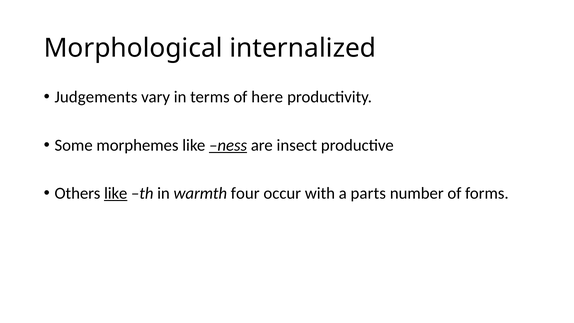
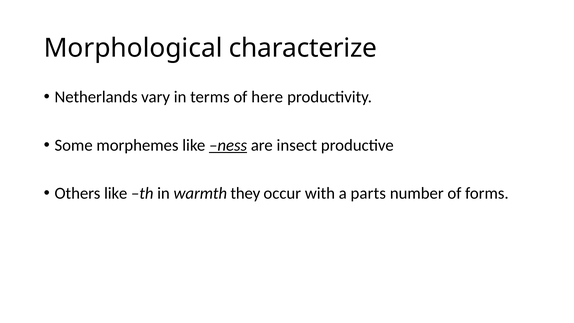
internalized: internalized -> characterize (303, 48)
Judgements: Judgements -> Netherlands (96, 97)
like underline: present -> none (116, 193)
four: four -> they (245, 193)
